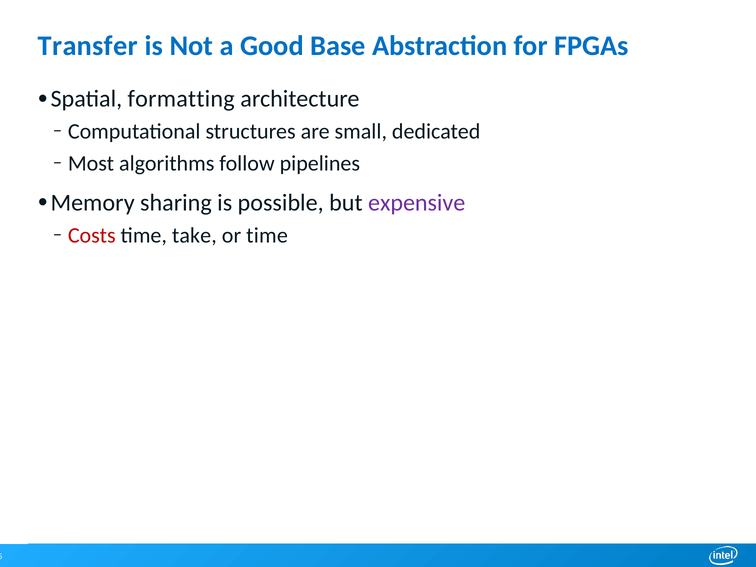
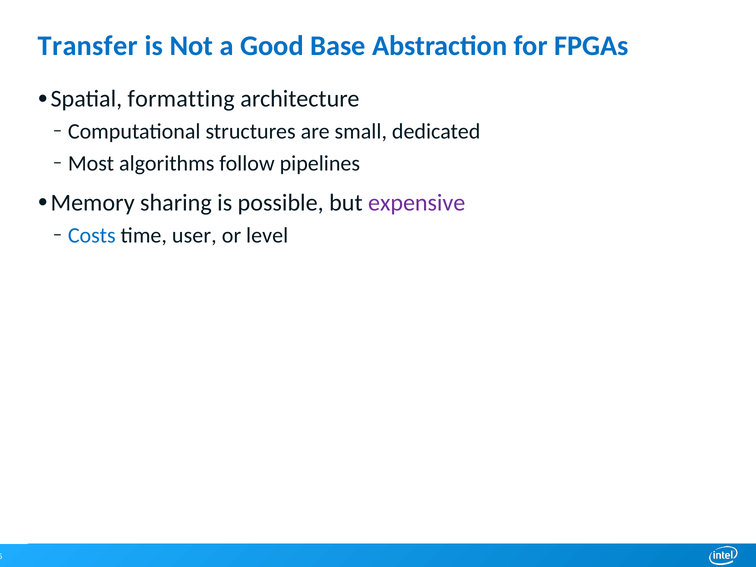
Costs colour: red -> blue (92, 235)
take: take -> user (194, 235)
or time: time -> level (267, 235)
